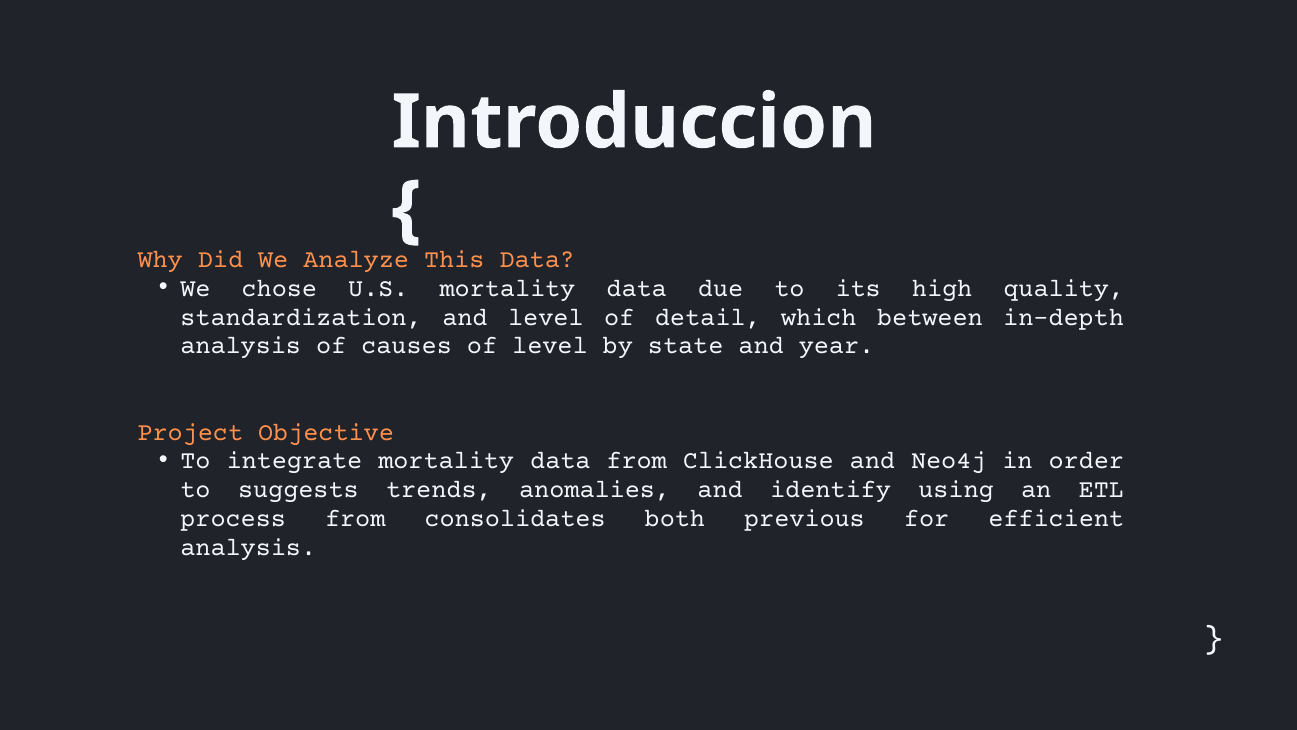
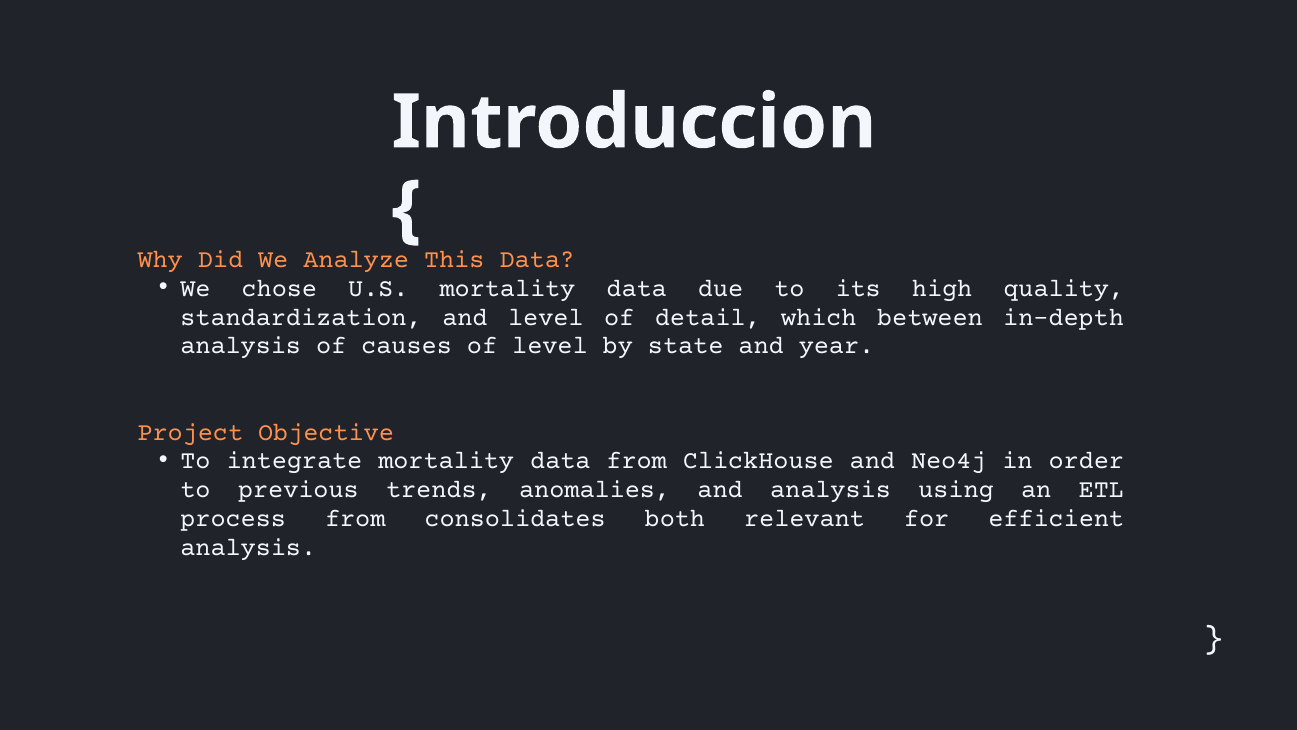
suggests: suggests -> previous (298, 489)
and identify: identify -> analysis (830, 489)
previous: previous -> relevant (804, 518)
